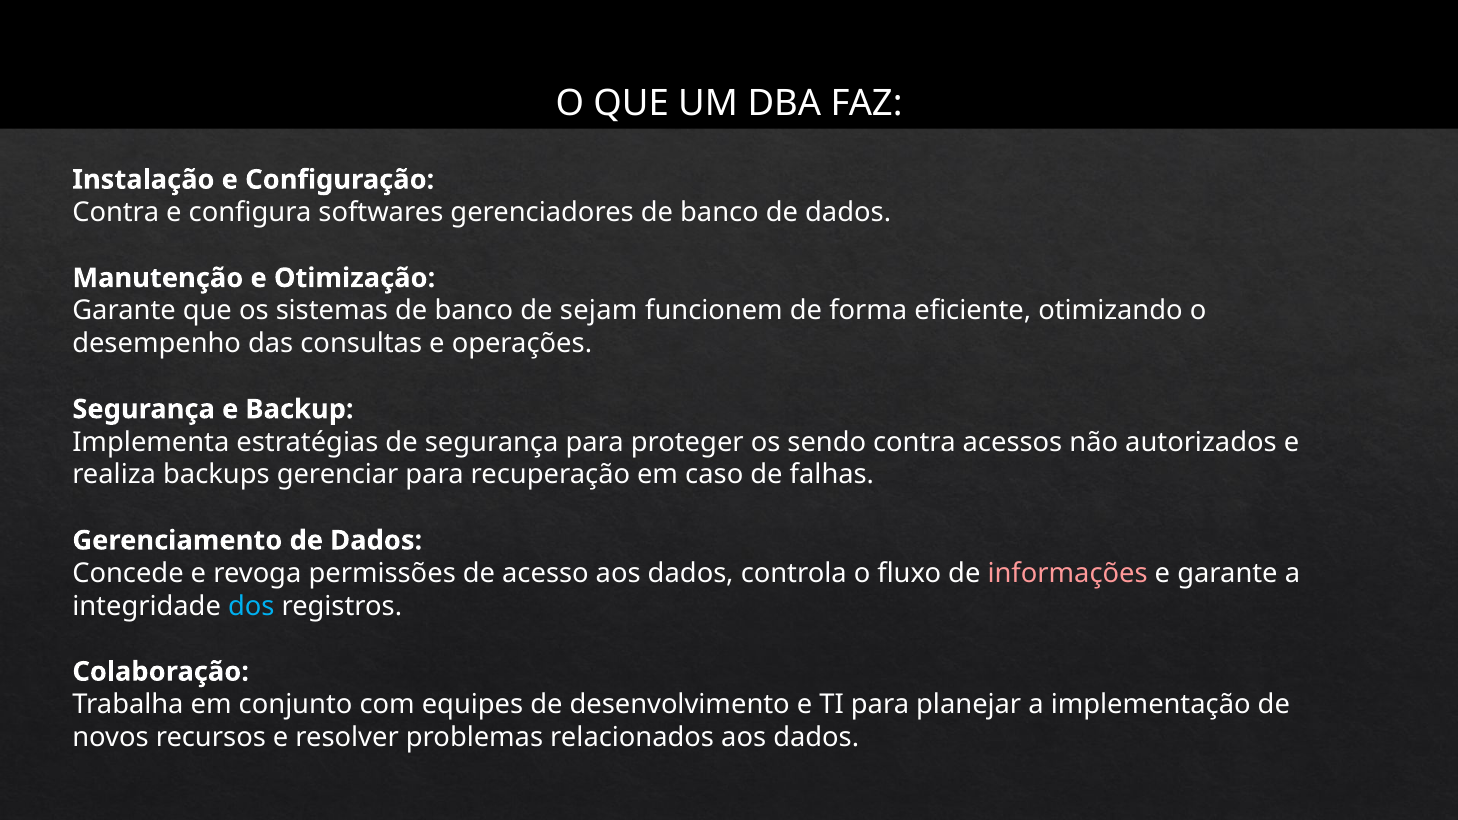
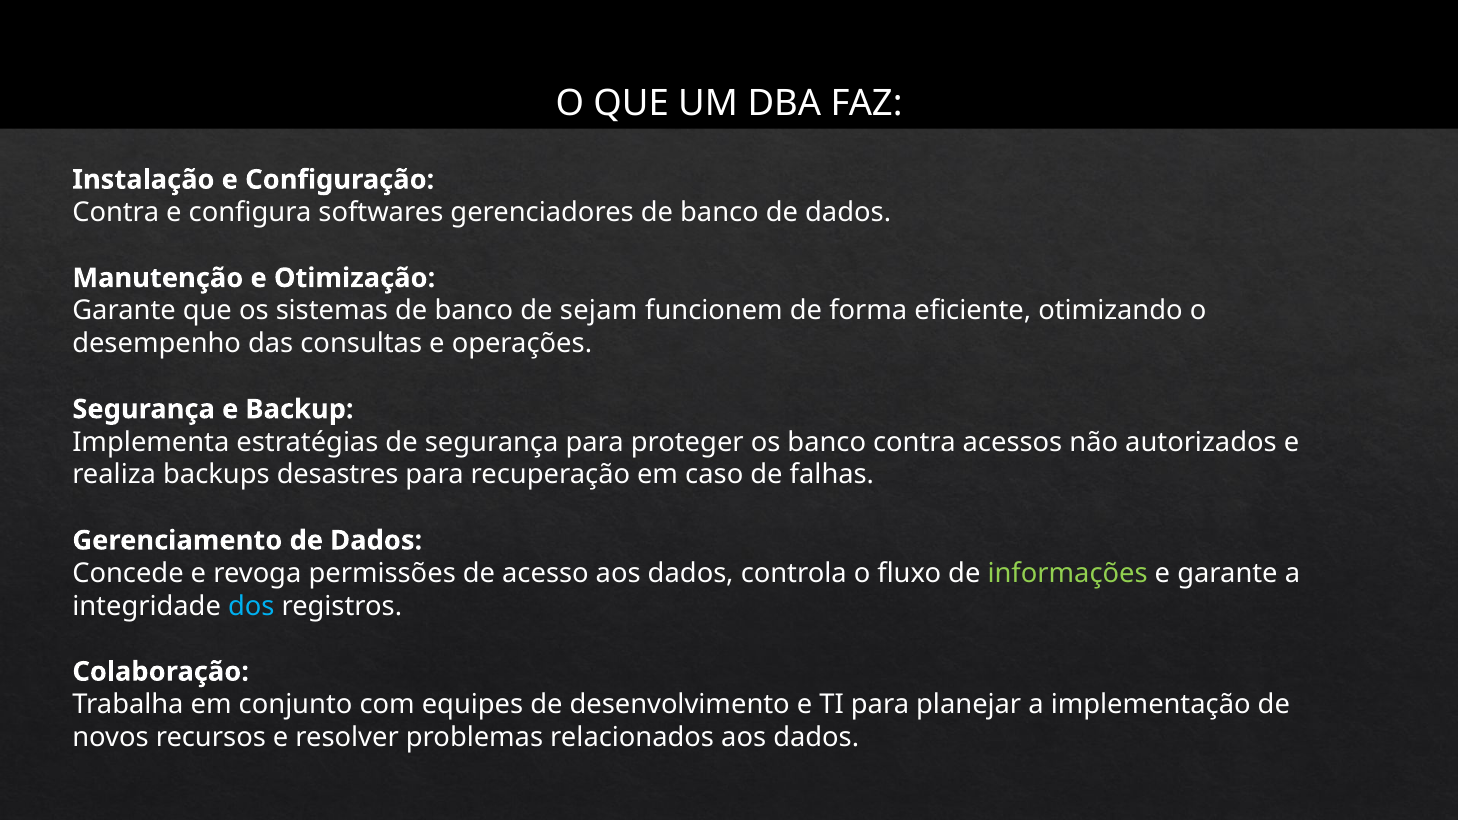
os sendo: sendo -> banco (827, 442)
gerenciar: gerenciar -> desastres (338, 475)
informações colour: pink -> light green (1068, 573)
